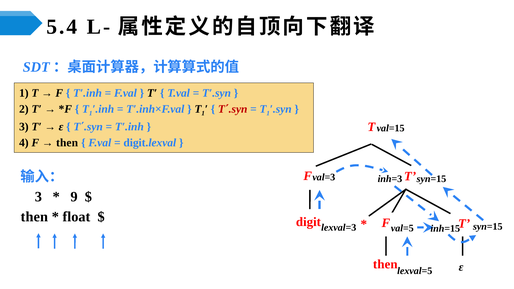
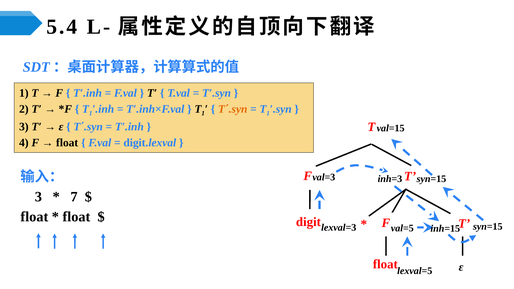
T΄.syn colour: red -> orange (233, 109)
then: then -> float (67, 143)
9: 9 -> 7 (74, 197)
then: then -> float (34, 217)
then: then -> float (385, 264)
